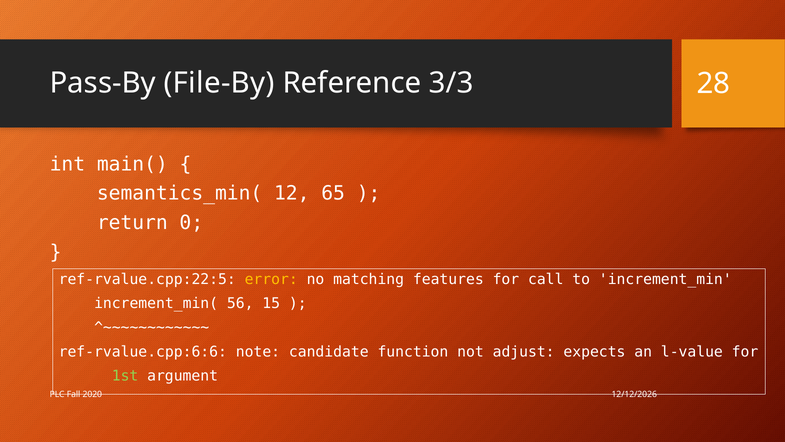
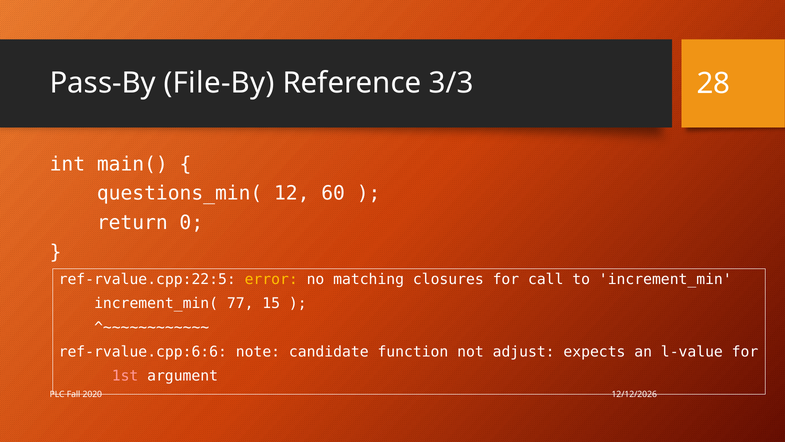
semantics_min(: semantics_min( -> questions_min( (180, 193)
65: 65 -> 60 (333, 193)
features: features -> closures (448, 279)
56: 56 -> 77 (240, 303)
1st colour: light green -> pink (125, 375)
